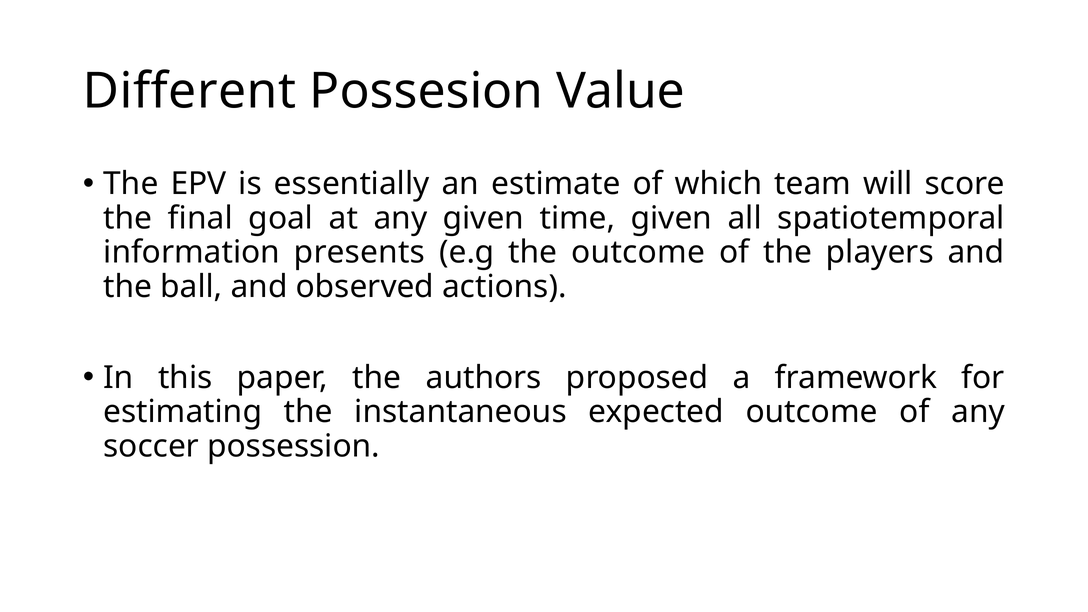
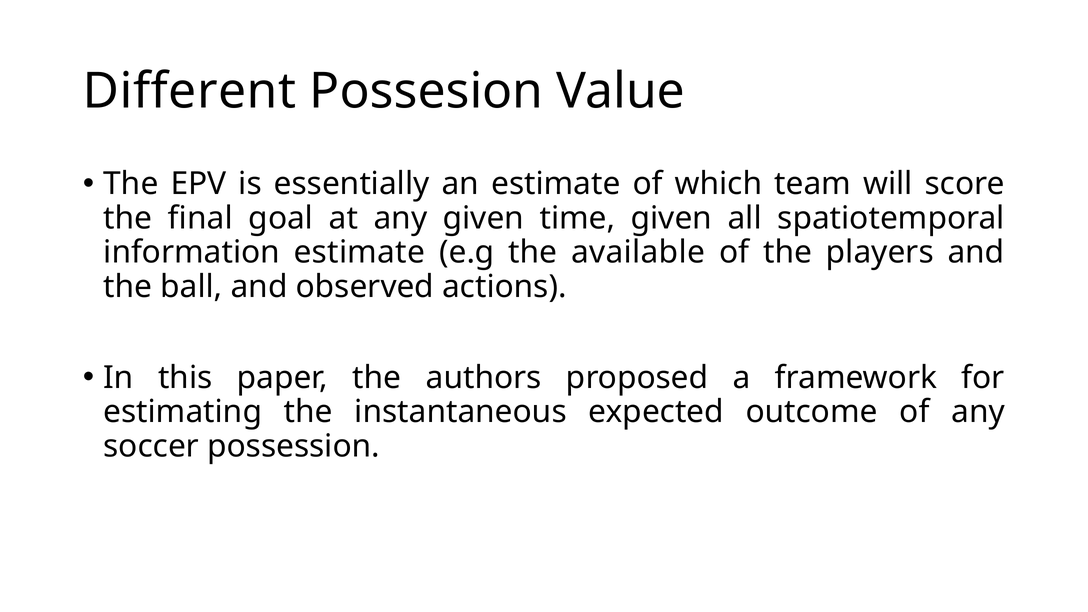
information presents: presents -> estimate (359, 252)
the outcome: outcome -> available (638, 252)
